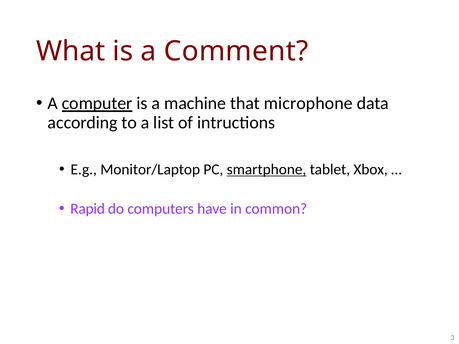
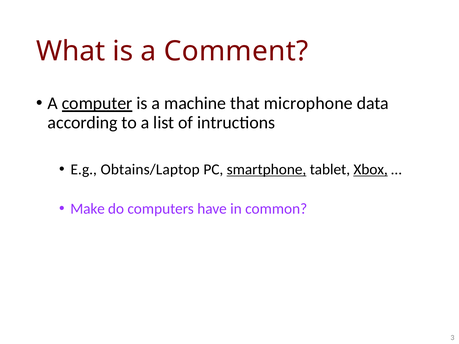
Monitor/Laptop: Monitor/Laptop -> Obtains/Laptop (150, 170)
Xbox underline: none -> present (371, 170)
Rapid: Rapid -> Make (88, 209)
